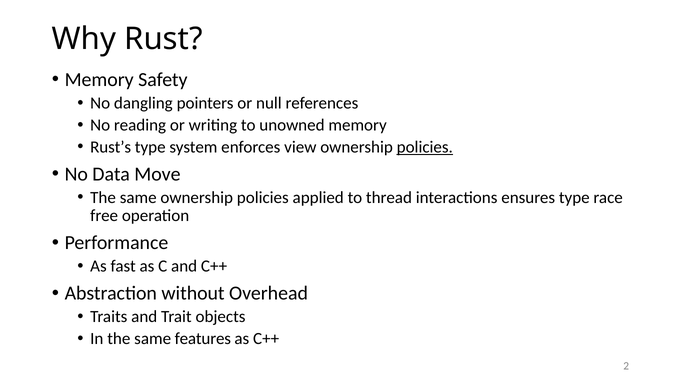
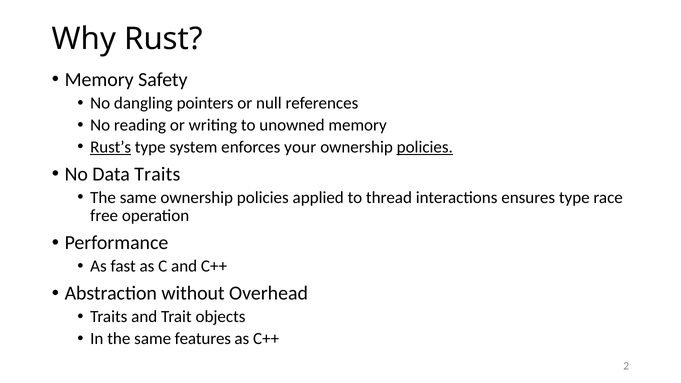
Rust’s underline: none -> present (111, 147)
view: view -> your (300, 147)
Data Move: Move -> Traits (157, 174)
